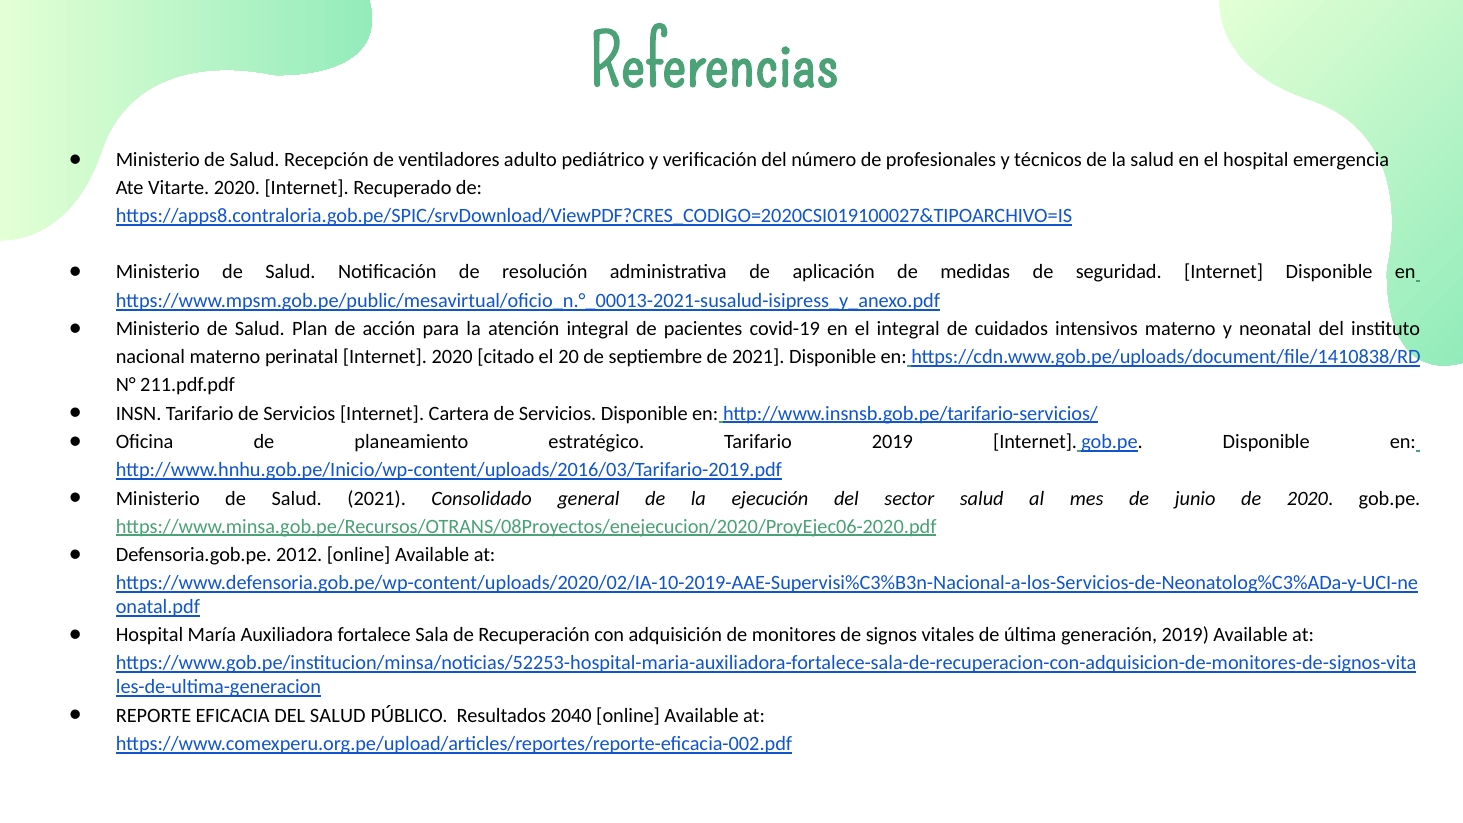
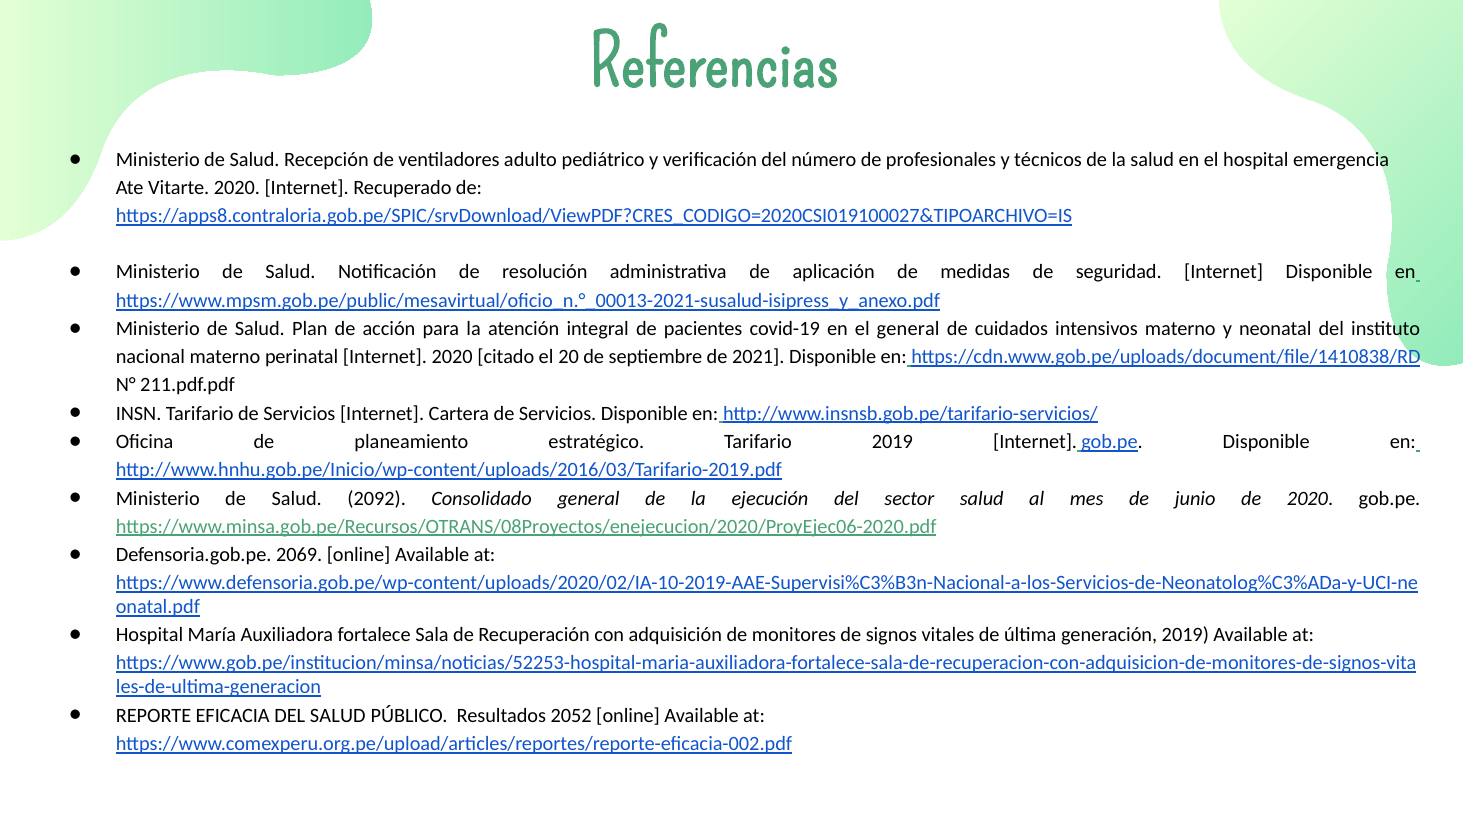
el integral: integral -> general (908, 329)
Salud 2021: 2021 -> 2092 (377, 498)
2012: 2012 -> 2069 (299, 555)
2040: 2040 -> 2052 (571, 716)
